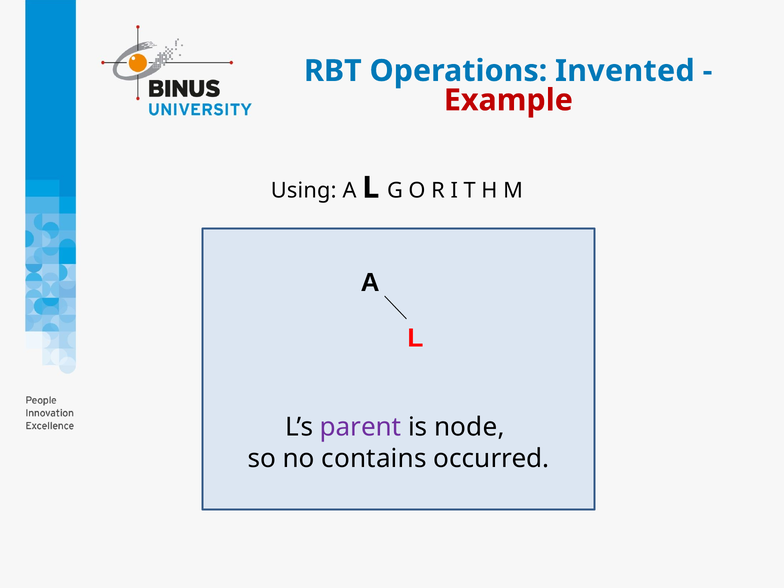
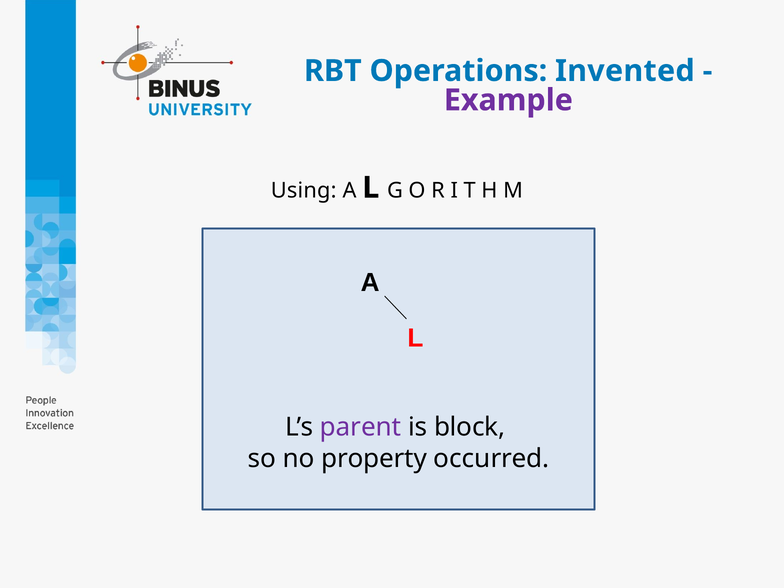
Example colour: red -> purple (508, 100)
node: node -> block (470, 427)
contains: contains -> property (374, 458)
